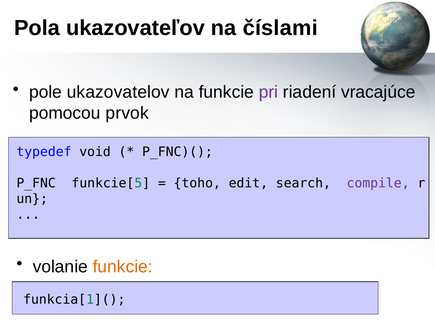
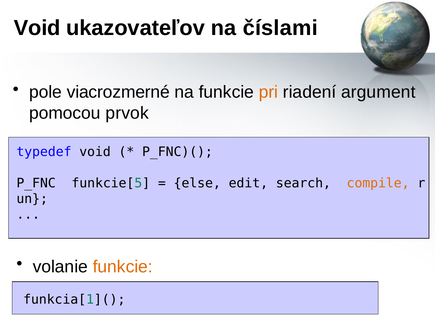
Pola: Pola -> Void (37, 28)
ukazovatelov: ukazovatelov -> viacrozmerné (118, 92)
pri colour: purple -> orange (268, 92)
vracajúce: vracajúce -> argument (378, 92)
toho: toho -> else (197, 183)
compile colour: purple -> orange (378, 183)
